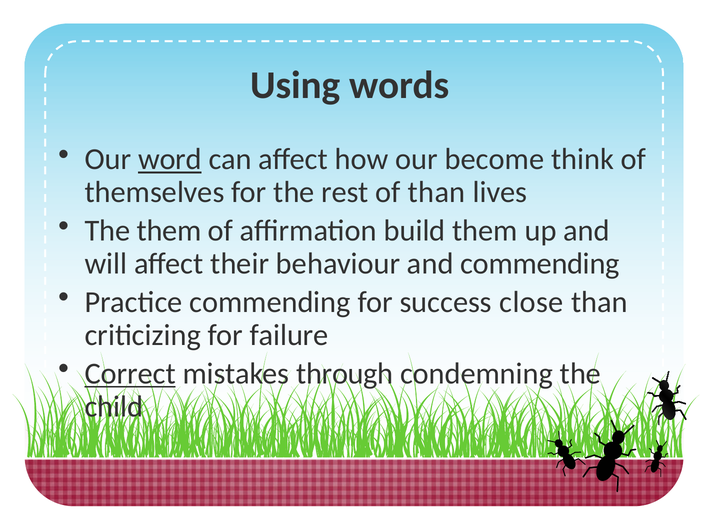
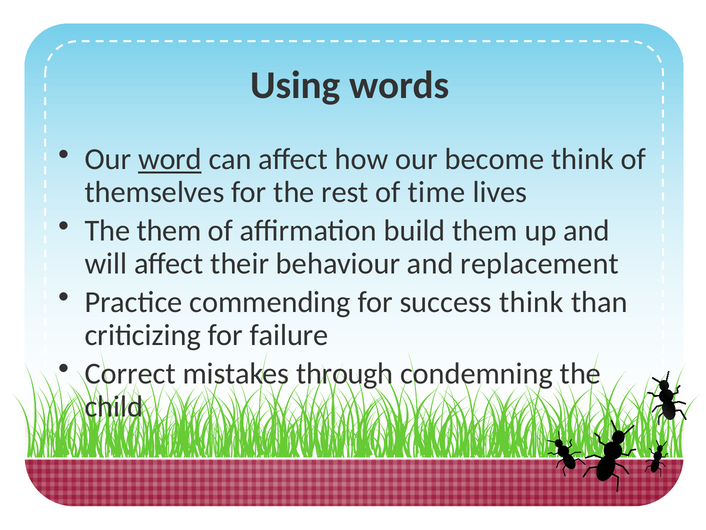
of than: than -> time (437, 192)
and commending: commending -> replacement (540, 263)
success close: close -> think (531, 302)
Correct underline: present -> none (130, 373)
